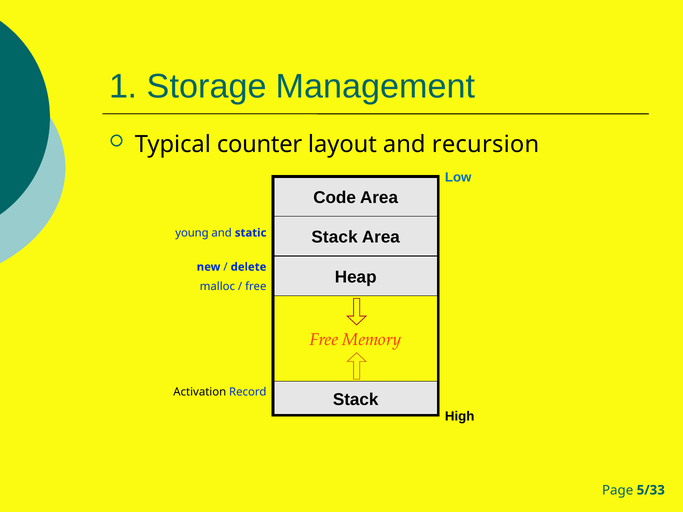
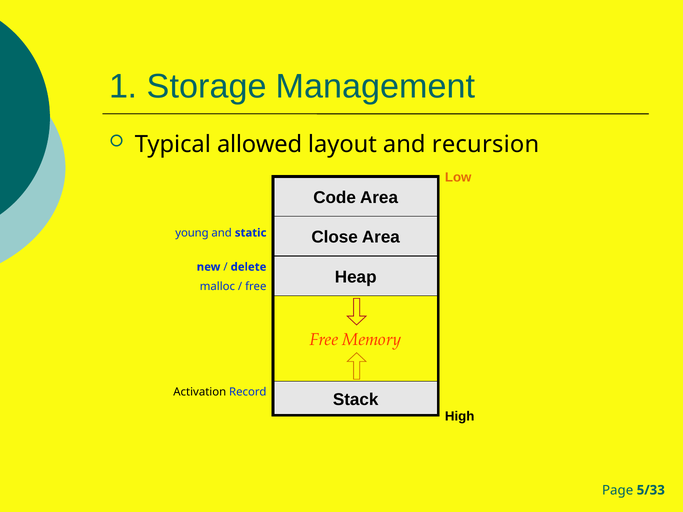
counter: counter -> allowed (260, 144)
Low colour: blue -> orange (458, 177)
Stack: Stack -> Close (335, 237)
